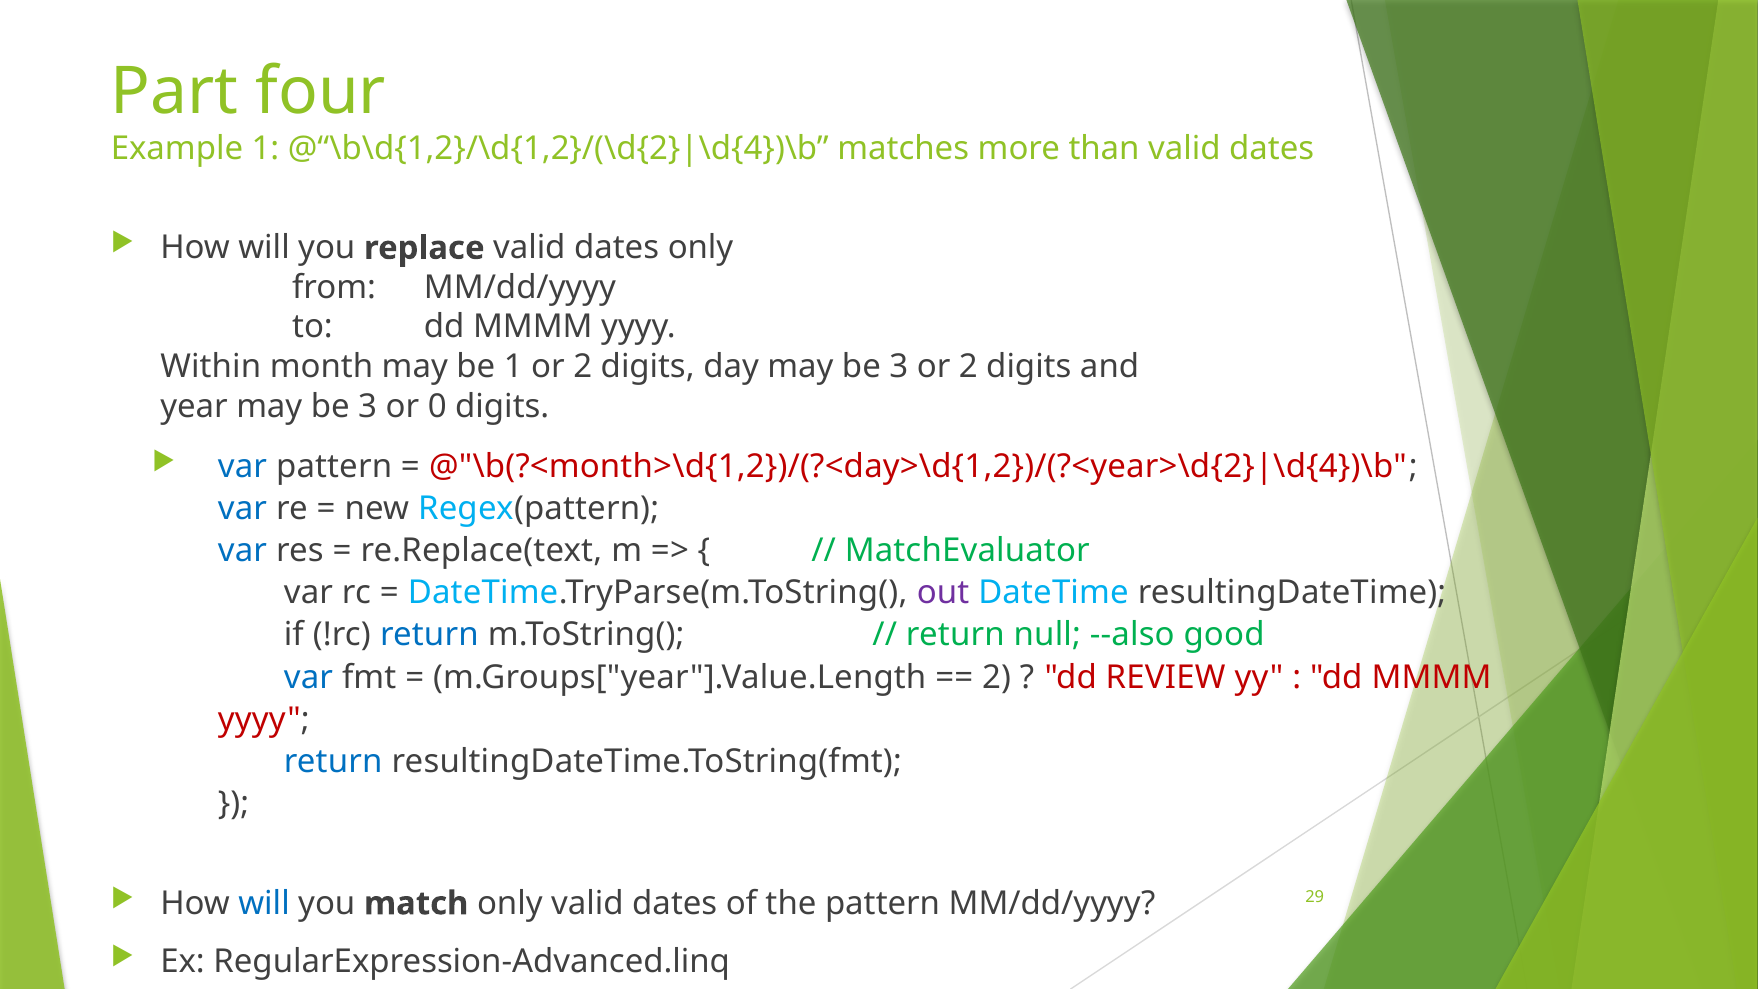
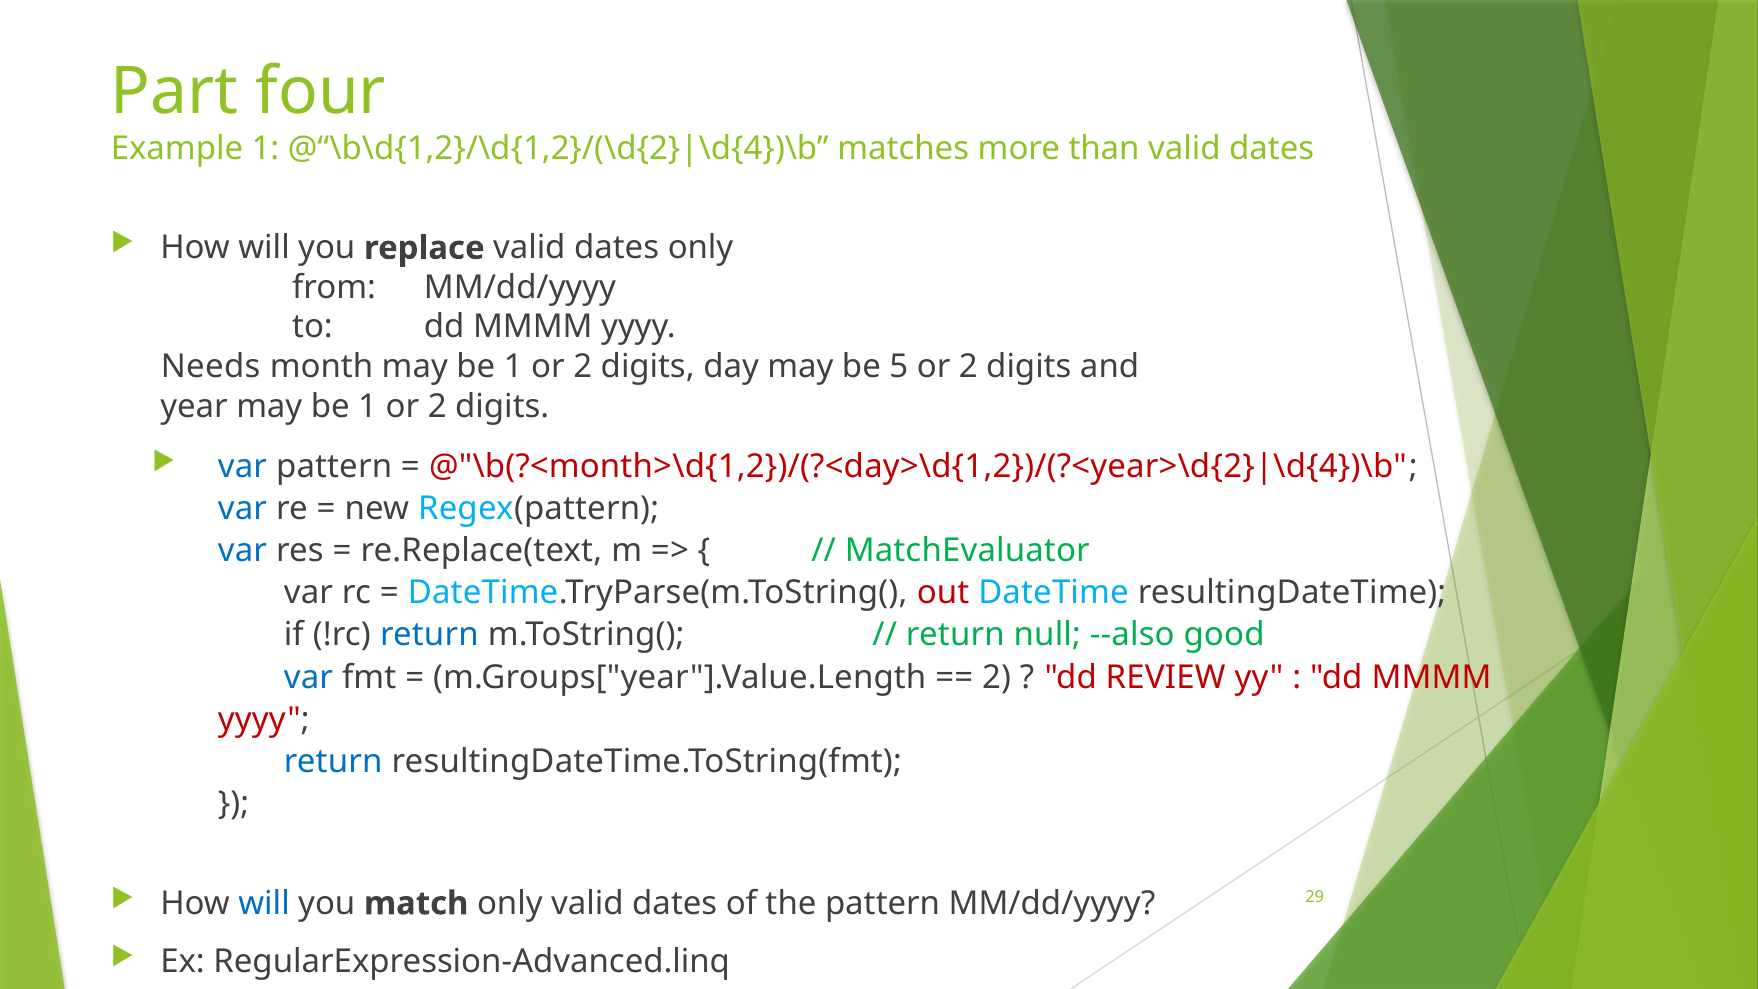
Within: Within -> Needs (211, 367)
day may be 3: 3 -> 5 (899, 367)
year may be 3: 3 -> 1 (368, 406)
0: 0 -> 2 (437, 406)
out colour: purple -> red (943, 593)
